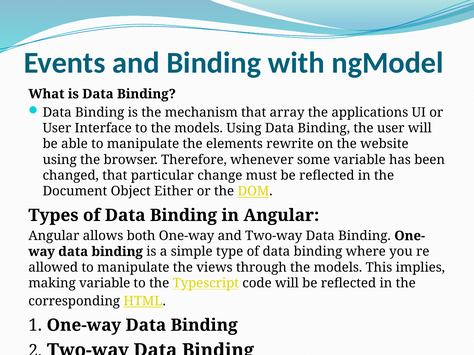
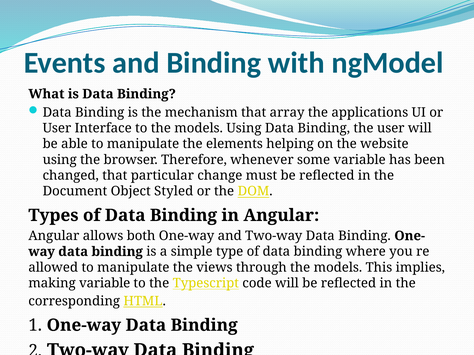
rewrite: rewrite -> helping (290, 144)
Either: Either -> Styled (174, 192)
